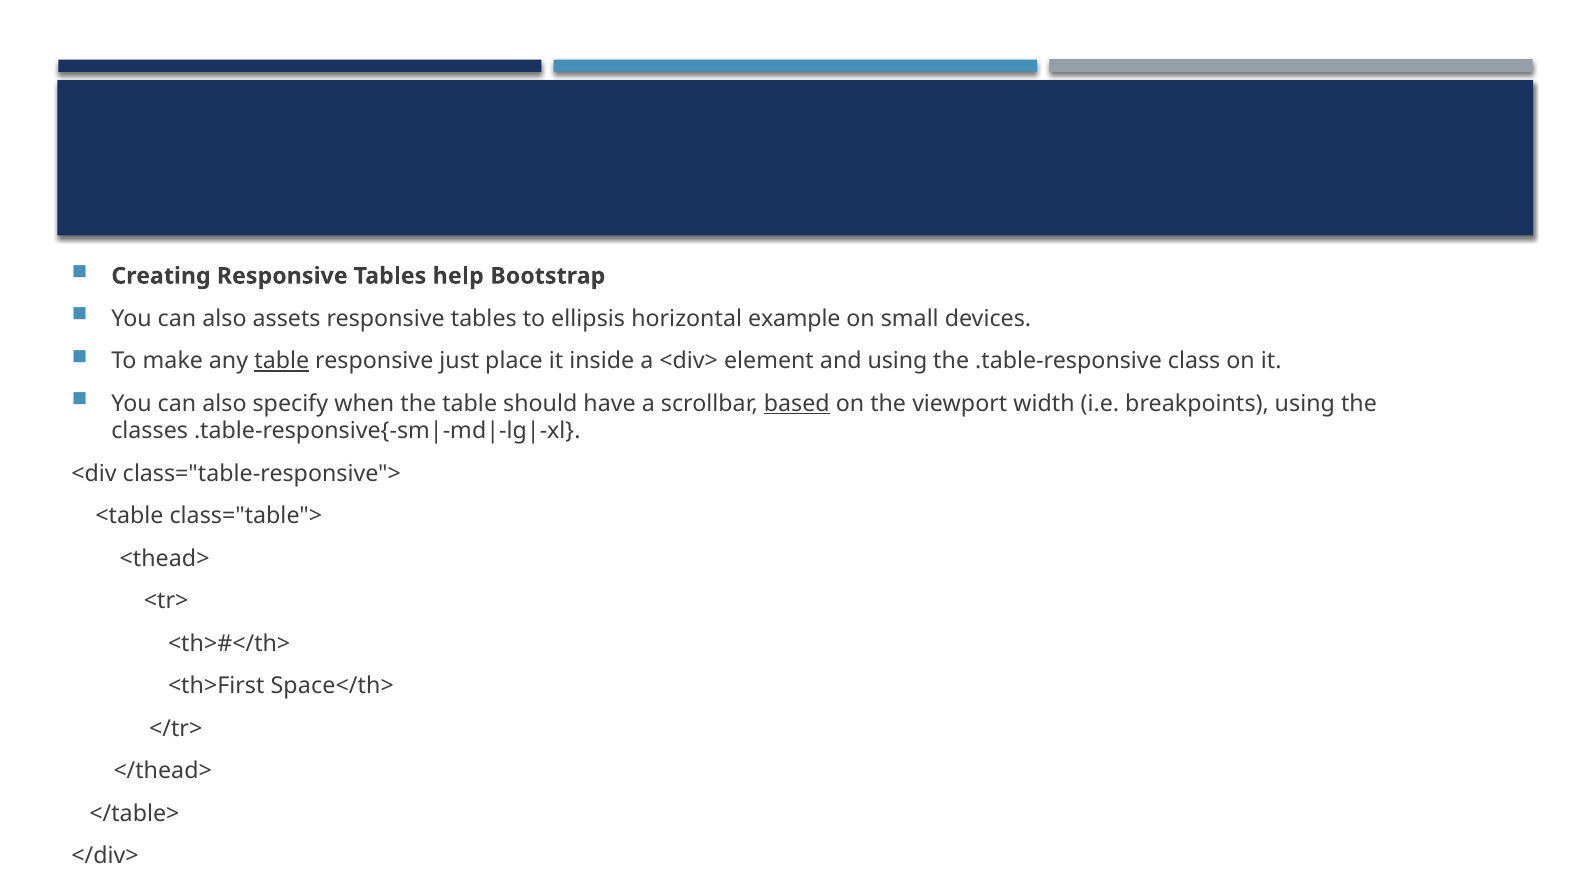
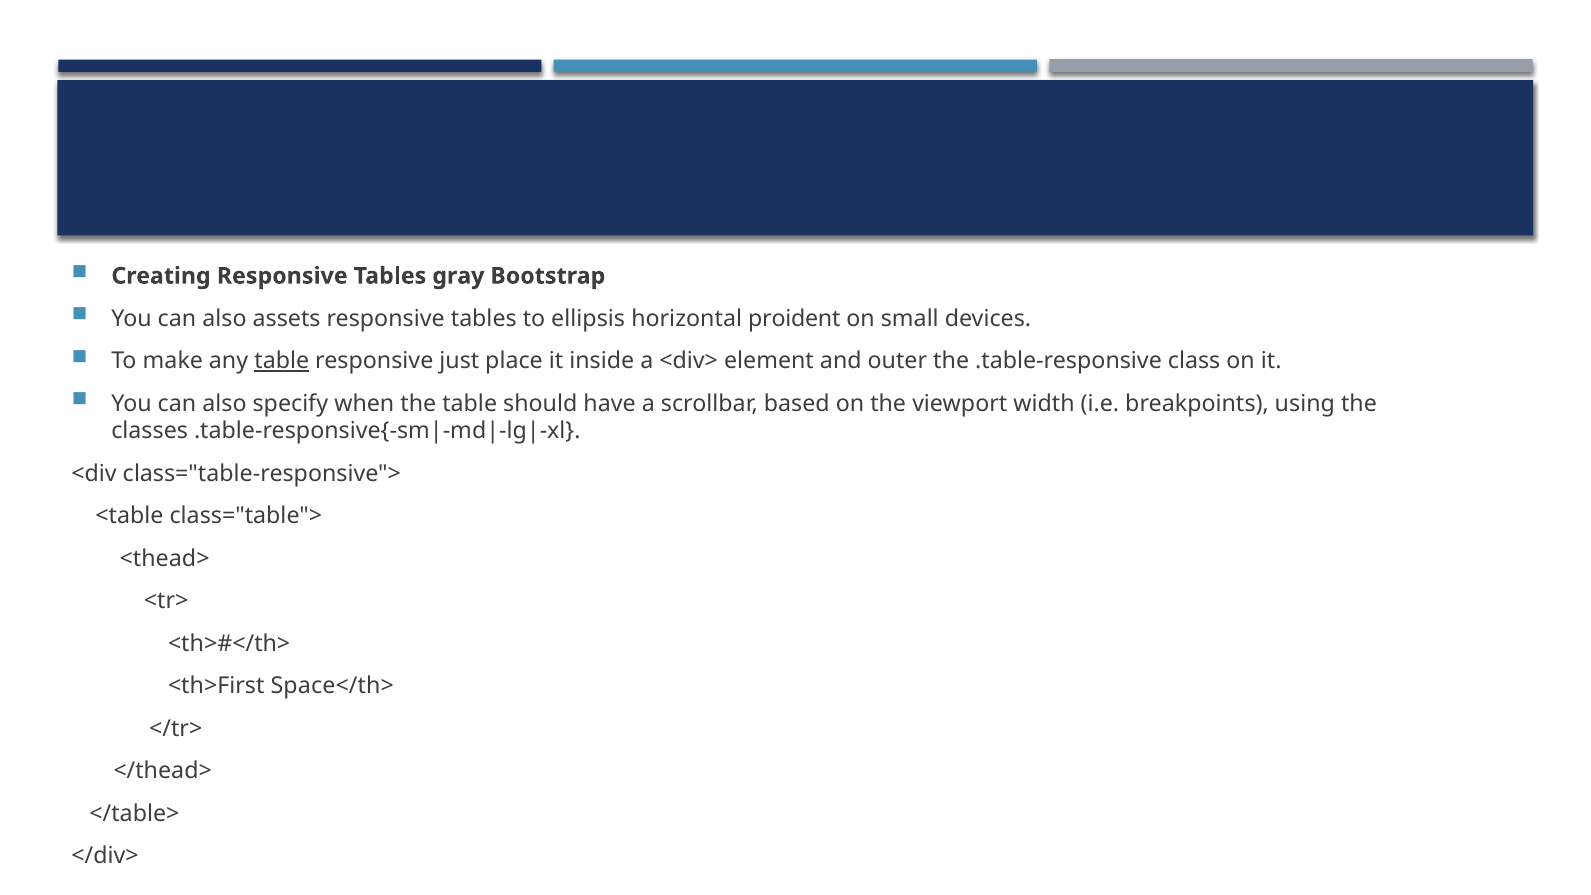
help: help -> gray (458, 276)
example: example -> proident (794, 318)
and using: using -> outer (897, 361)
based underline: present -> none (797, 403)
